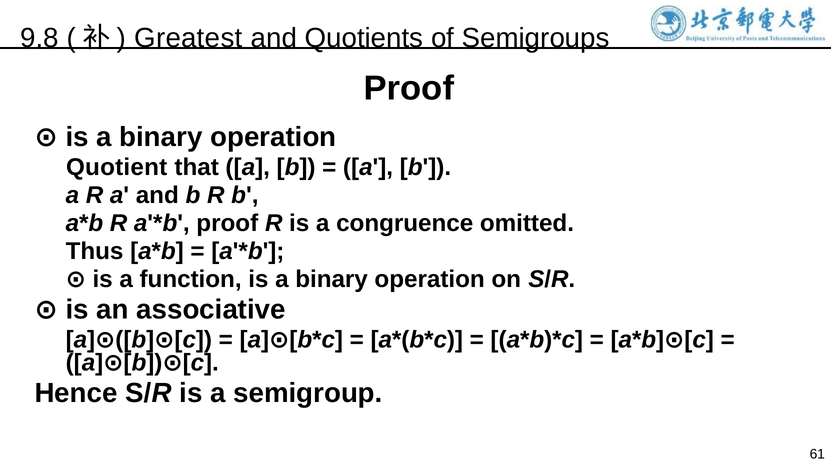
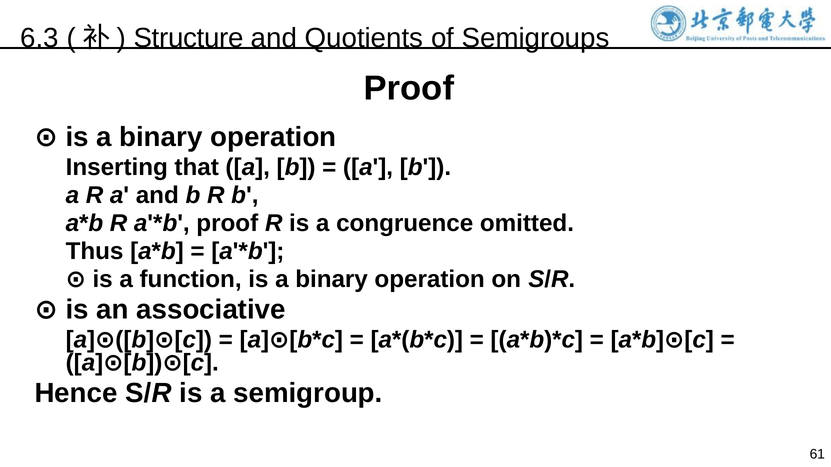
9.8: 9.8 -> 6.3 (40, 38)
Greatest: Greatest -> Structure (189, 38)
Quotient: Quotient -> Inserting (117, 167)
